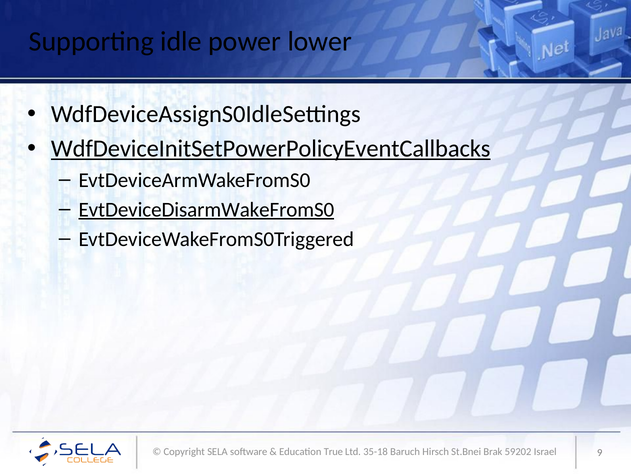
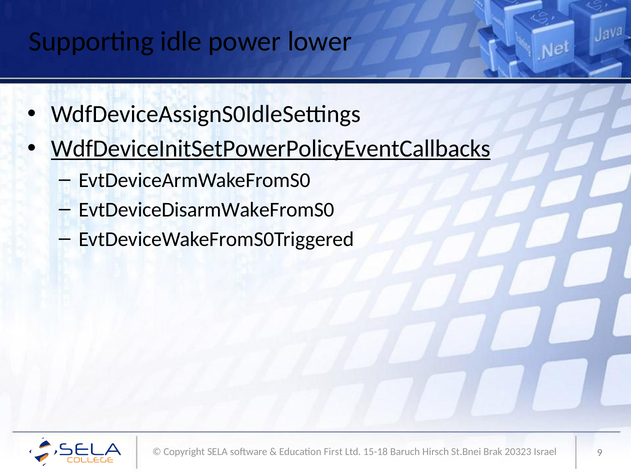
EvtDeviceDisarmWakeFromS0 underline: present -> none (206, 209)
True: True -> First (333, 451)
35-18: 35-18 -> 15-18 (376, 451)
59202: 59202 -> 20323 (518, 451)
